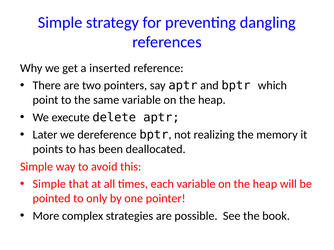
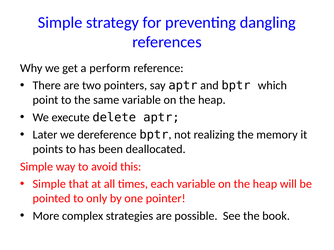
inserted: inserted -> perform (110, 68)
